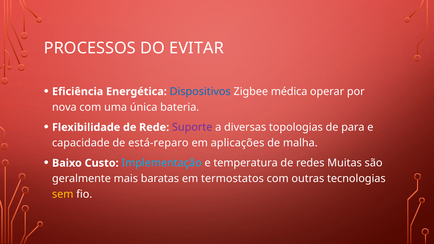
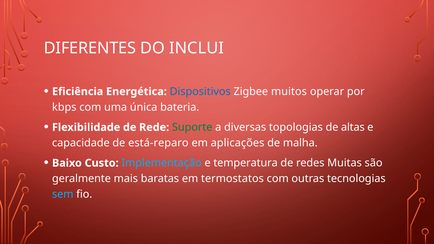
PROCESSOS: PROCESSOS -> DIFERENTES (90, 48)
EVITAR: EVITAR -> INCLUI (197, 48)
médica: médica -> muitos (289, 92)
nova: nova -> kbps (64, 107)
Suporte colour: purple -> green (192, 127)
para: para -> altas (353, 127)
sem colour: yellow -> light blue (63, 194)
